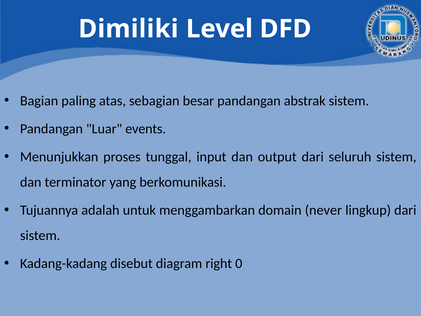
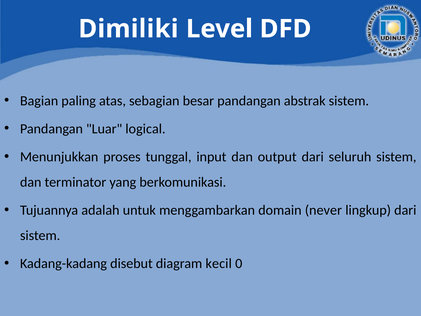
events: events -> logical (145, 129)
right: right -> kecil (219, 263)
